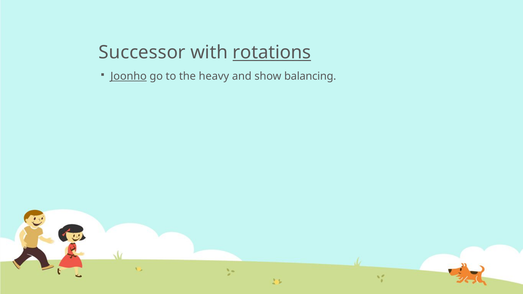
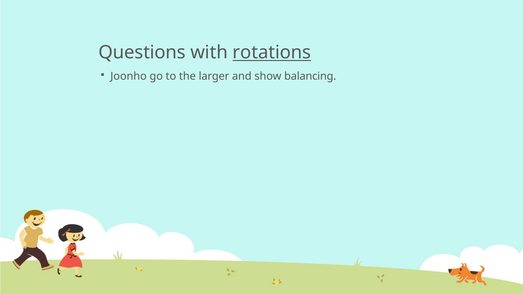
Successor: Successor -> Questions (142, 52)
Joonho underline: present -> none (129, 76)
heavy: heavy -> larger (214, 76)
